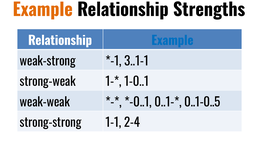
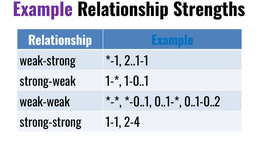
Example colour: orange -> purple (43, 10)
3..1-1: 3..1-1 -> 2..1-1 (136, 61)
0..1-0..5: 0..1-0..5 -> 0..1-0..2 (202, 102)
